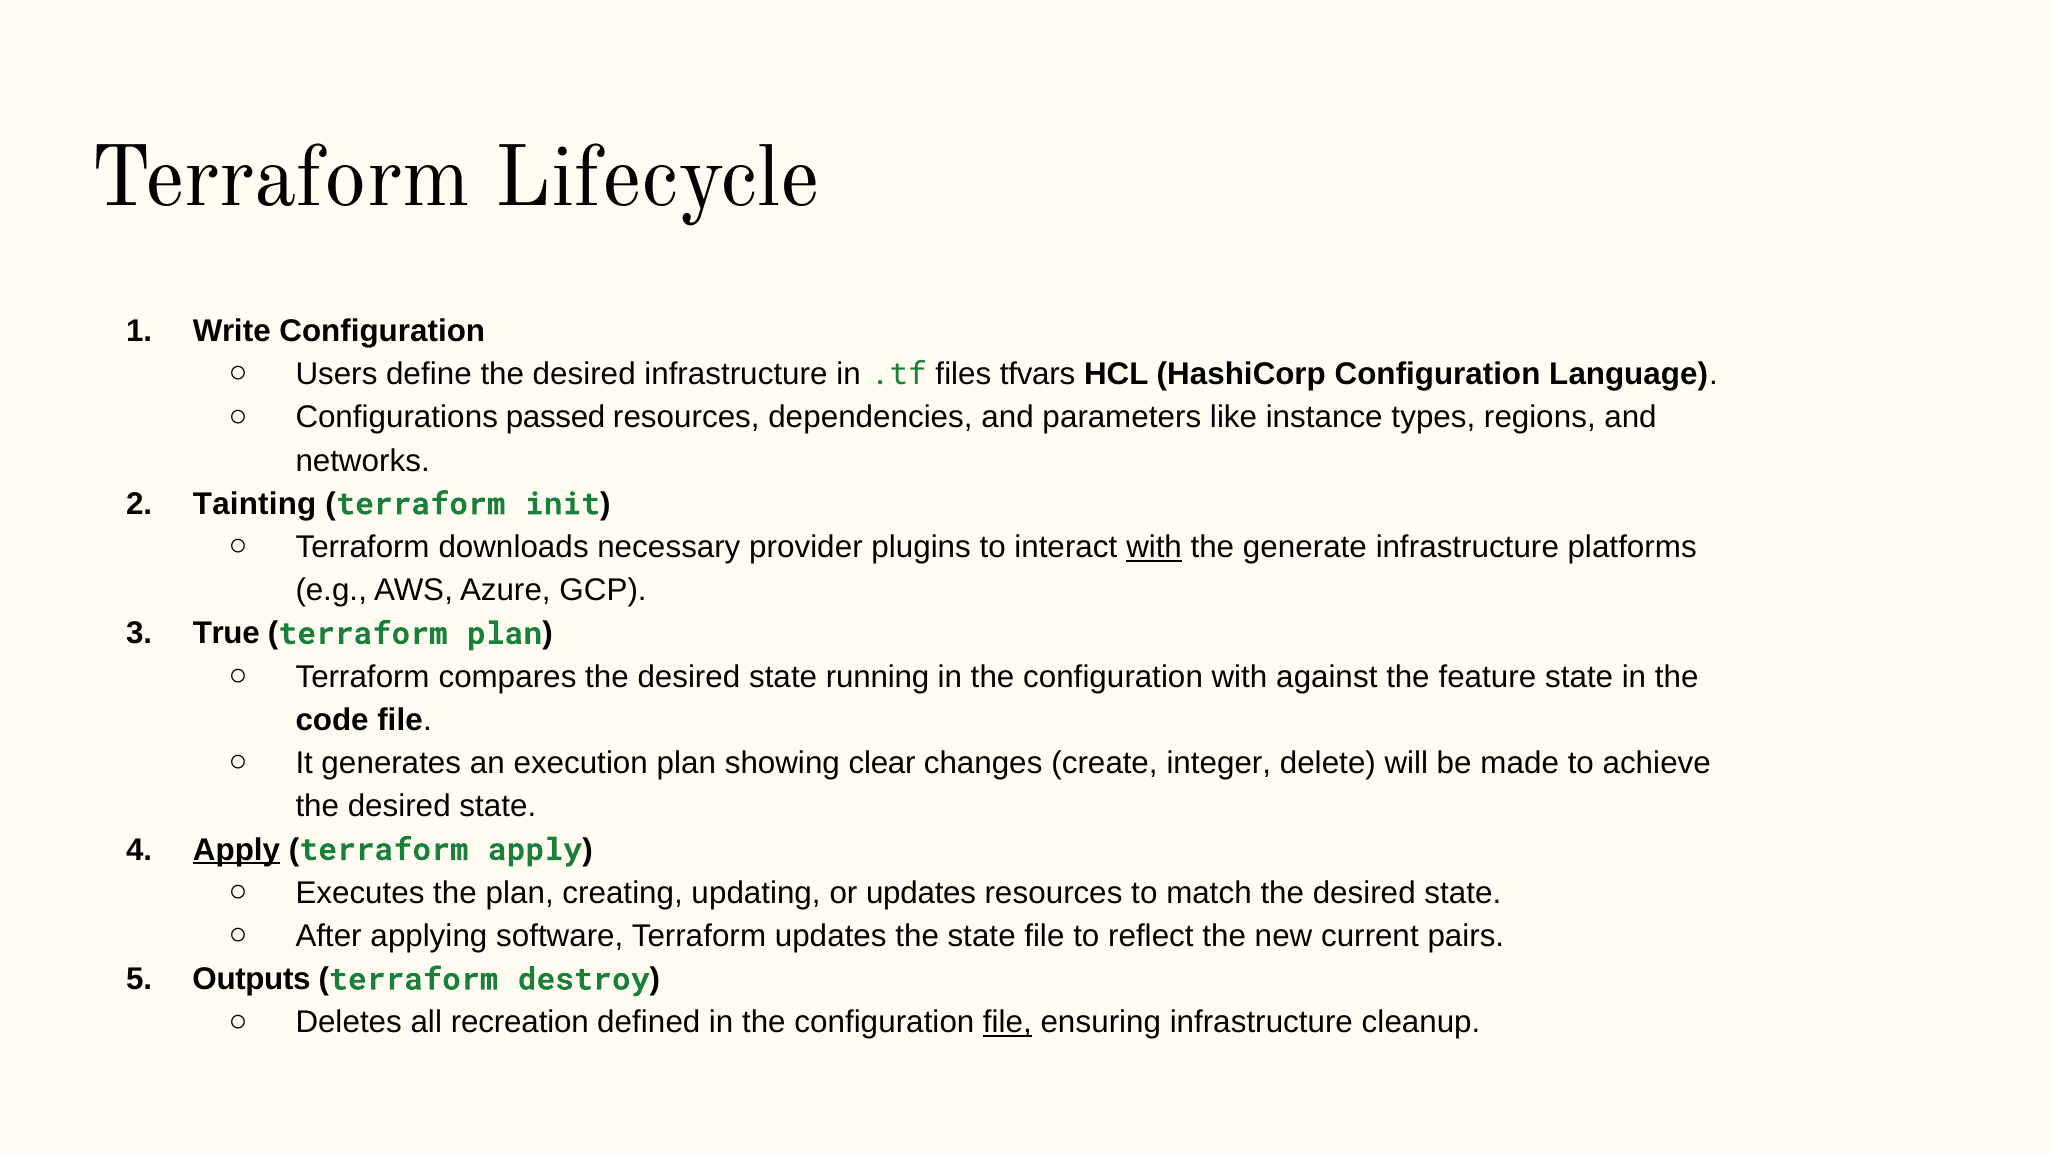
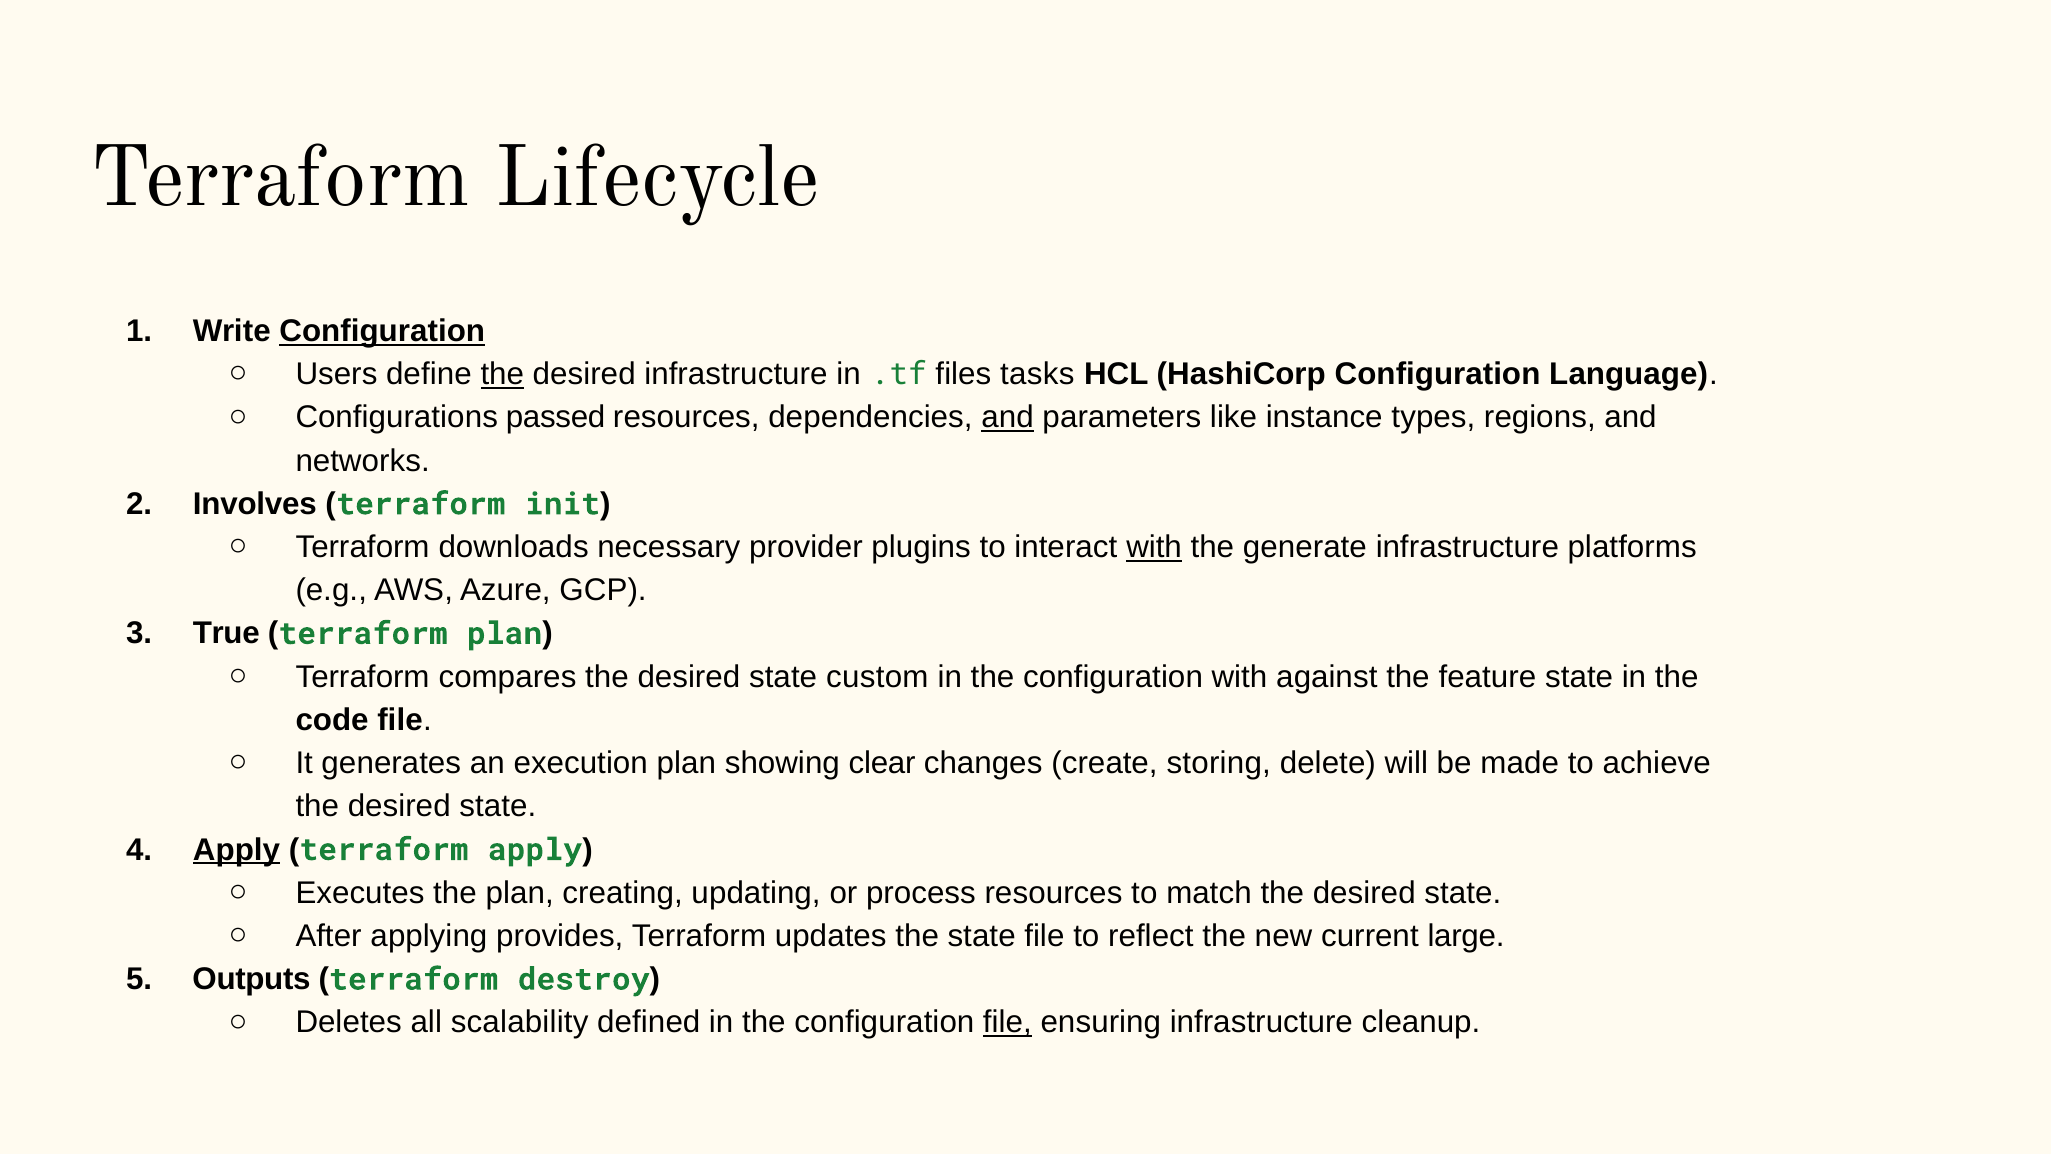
Configuration underline: none -> present (382, 331)
the underline: none -> present (502, 374)
tfvars: tfvars -> tasks (1037, 374)
and underline: none -> present (1008, 417)
Tainting: Tainting -> Involves (255, 504)
running: running -> custom (877, 677)
integer: integer -> storing (1219, 763)
or updates: updates -> process (921, 893)
software: software -> provides (560, 936)
pairs: pairs -> large (1466, 936)
recreation: recreation -> scalability (520, 1022)
